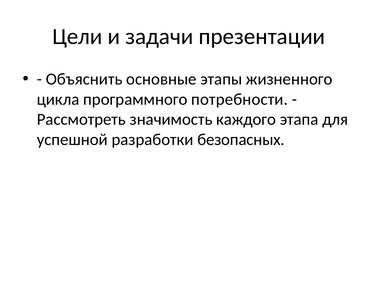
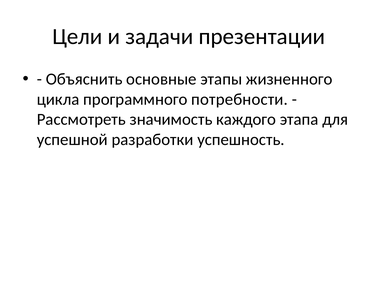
безопасных: безопасных -> успешность (241, 140)
